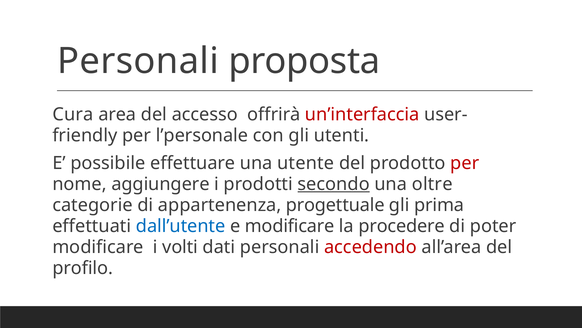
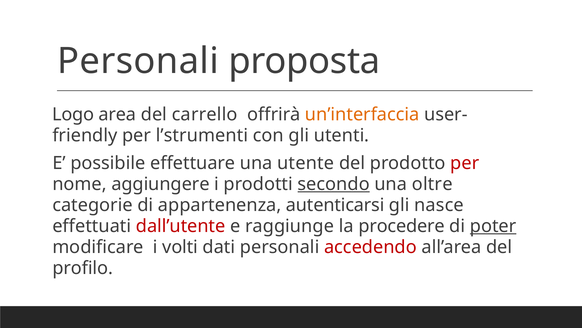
Cura: Cura -> Logo (73, 114)
accesso: accesso -> carrello (205, 114)
un’interfaccia colour: red -> orange (362, 114)
l’personale: l’personale -> l’strumenti (202, 135)
progettuale: progettuale -> autenticarsi (335, 205)
prima: prima -> nasce (439, 205)
dall’utente colour: blue -> red (181, 226)
e modificare: modificare -> raggiunge (290, 226)
poter underline: none -> present (493, 226)
